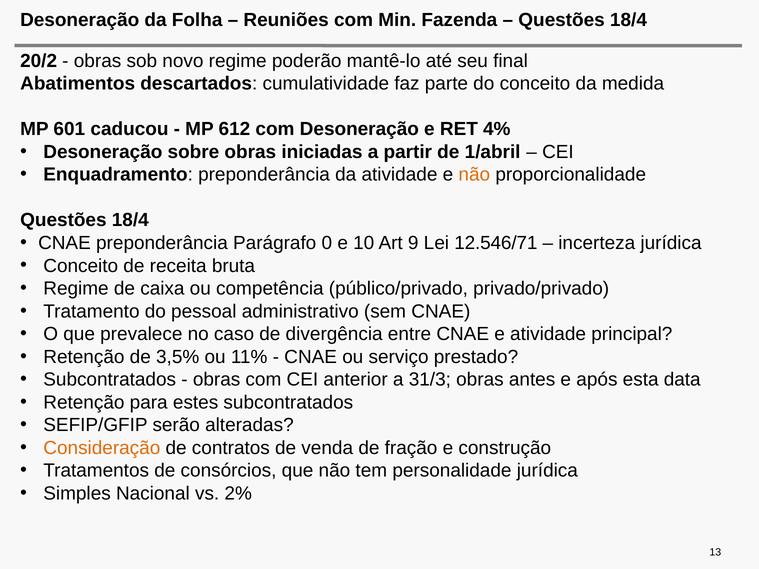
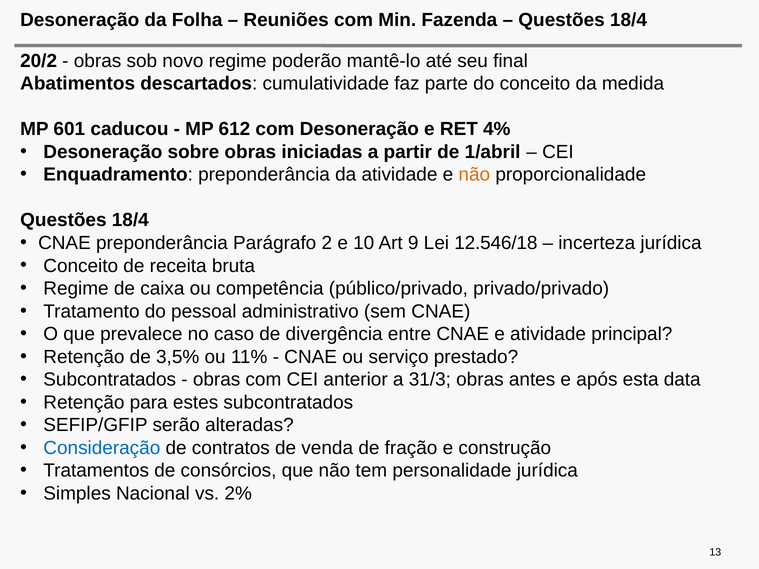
0: 0 -> 2 (327, 243)
12.546/71: 12.546/71 -> 12.546/18 (496, 243)
Consideração colour: orange -> blue (102, 448)
